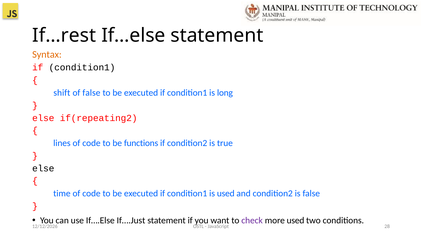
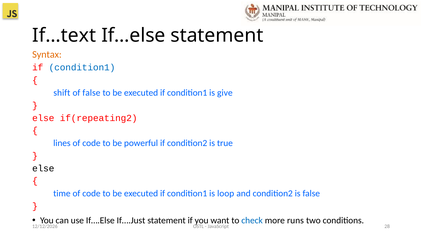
If…rest: If…rest -> If…text (64, 35)
condition1 colour: black -> blue (82, 68)
long: long -> give (225, 93)
functions: functions -> powerful (141, 143)
is used: used -> loop (226, 194)
check colour: purple -> blue (252, 221)
more used: used -> runs (295, 221)
